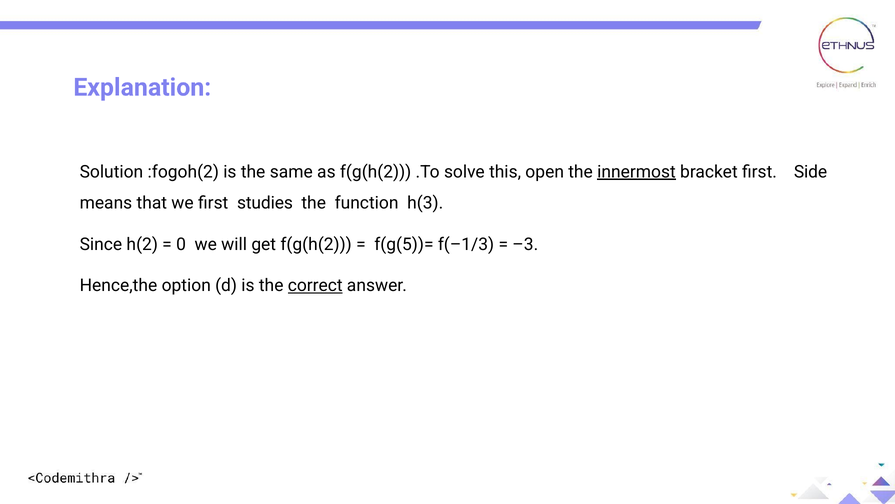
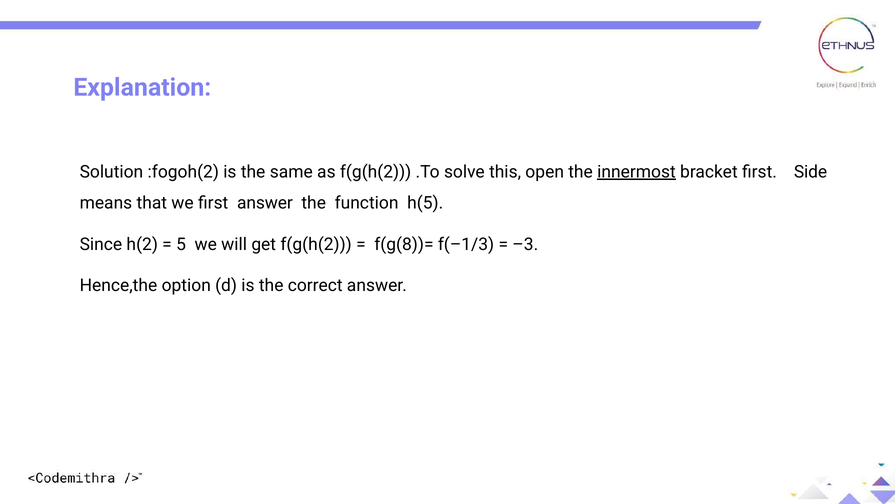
first studies: studies -> answer (265, 203)
h(3: h(3 -> h(5 (425, 203)
0: 0 -> 5 (181, 244)
f(g(5))=: f(g(5))= -> f(g(8))= (404, 244)
correct underline: present -> none (315, 285)
